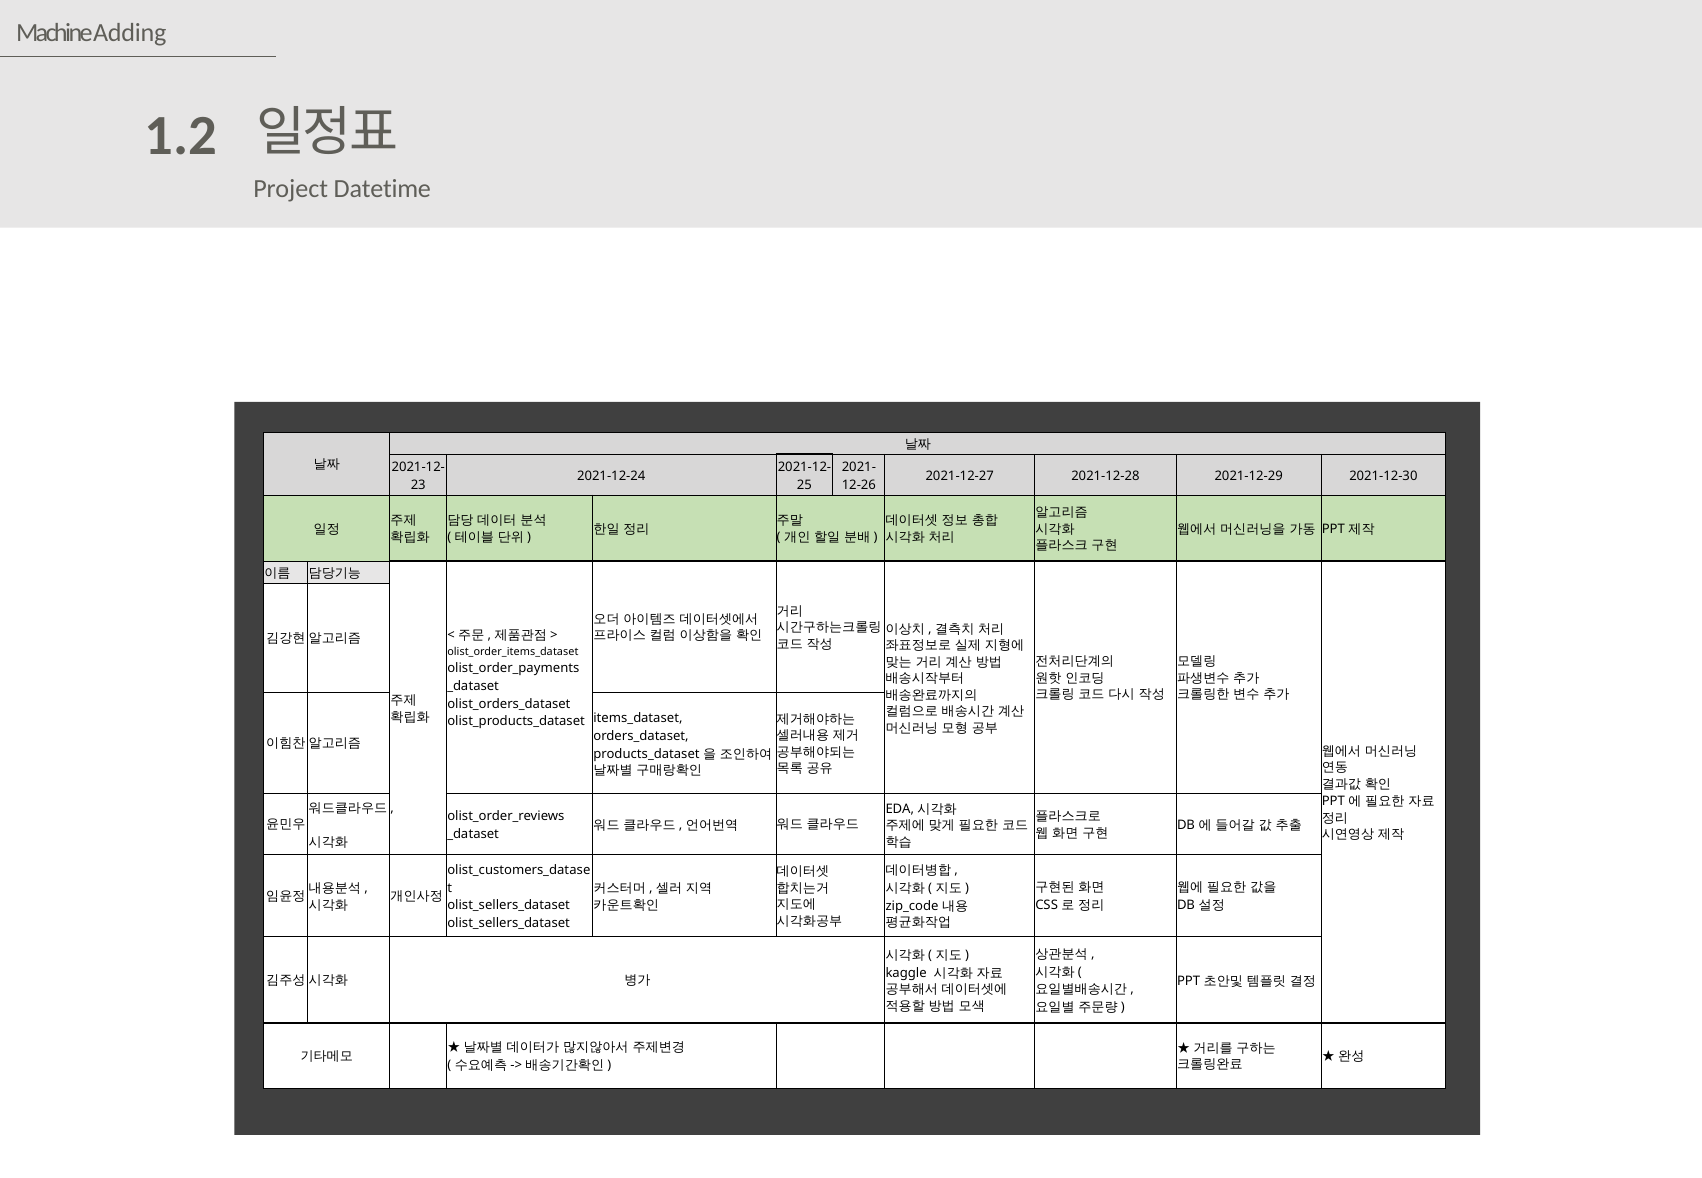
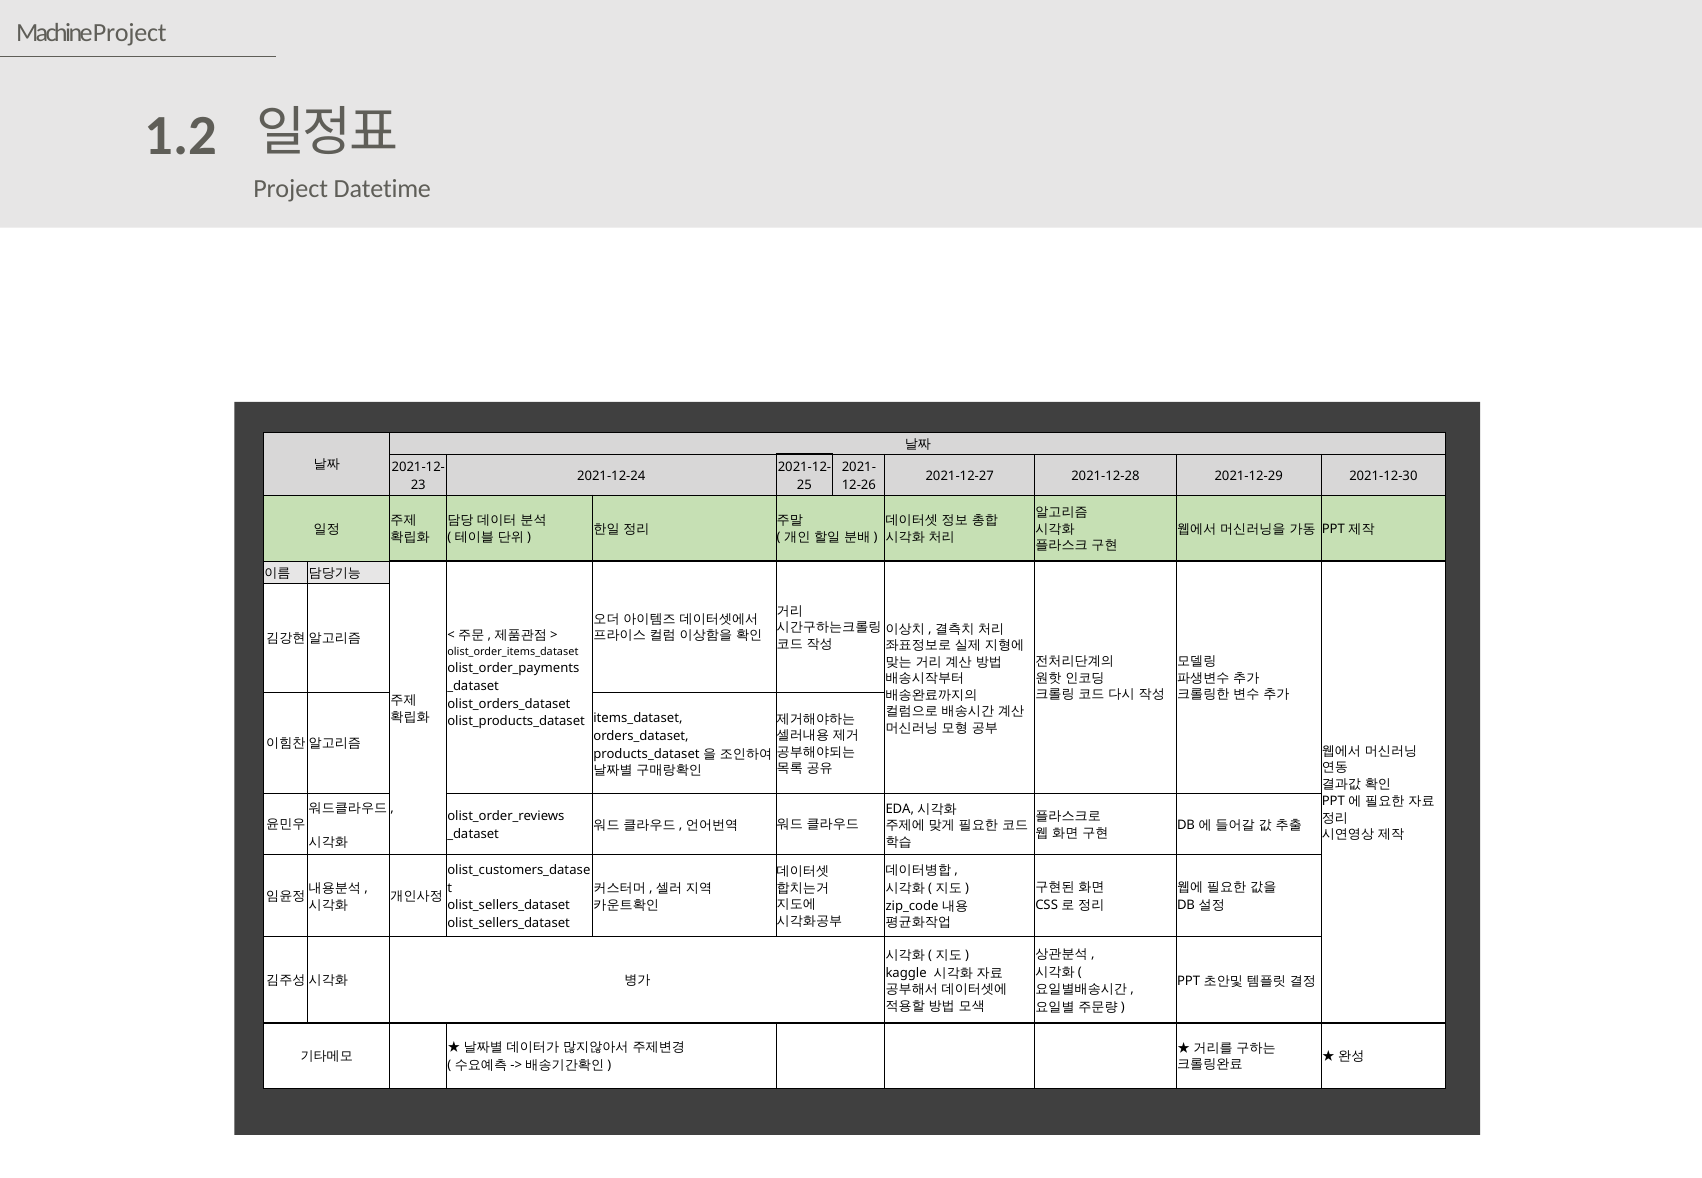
Machine Adding: Adding -> Project (130, 33)
